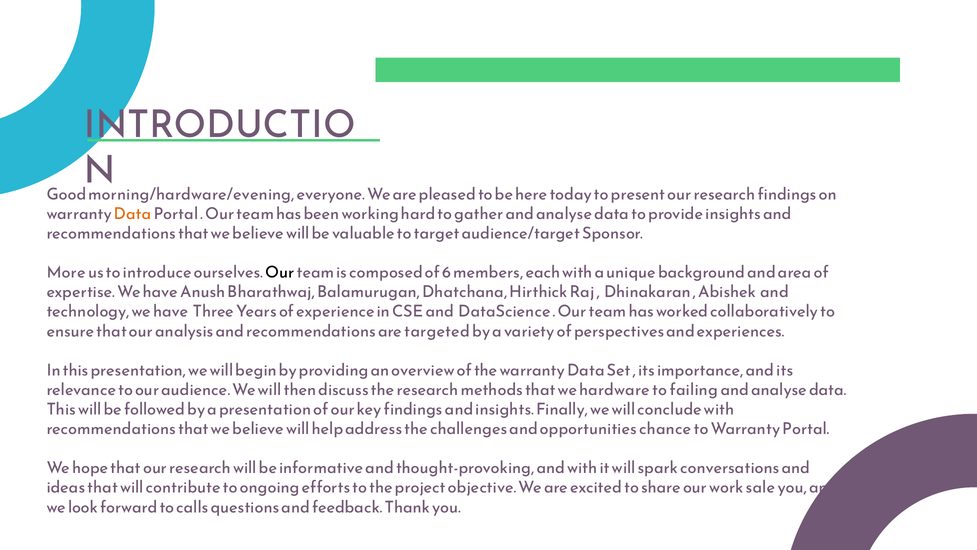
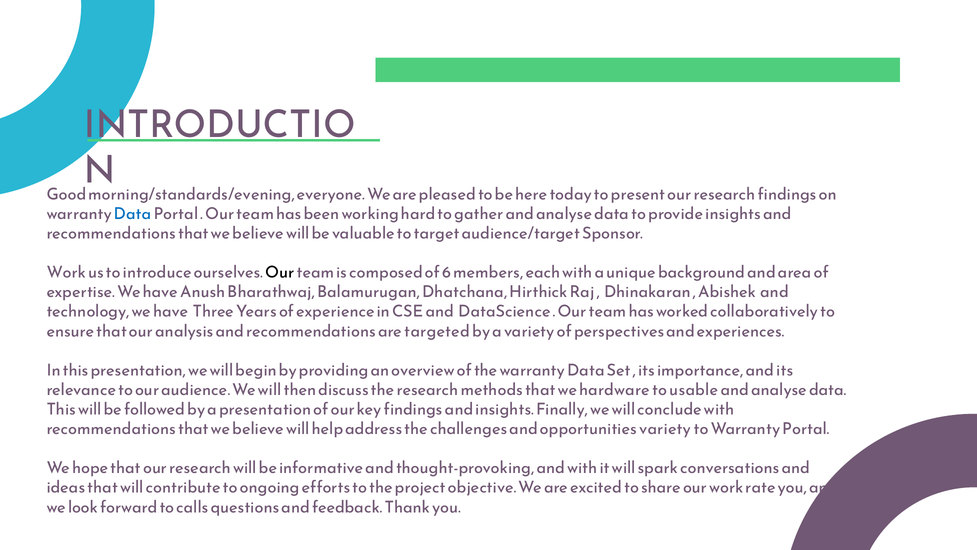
morning/hardware/evening: morning/hardware/evening -> morning/standards/evening (192, 194)
Data colour: orange -> blue (133, 214)
More: More -> Work (66, 272)
failing: failing -> usable (694, 390)
opportunities chance: chance -> variety (665, 429)
sale: sale -> rate (761, 487)
